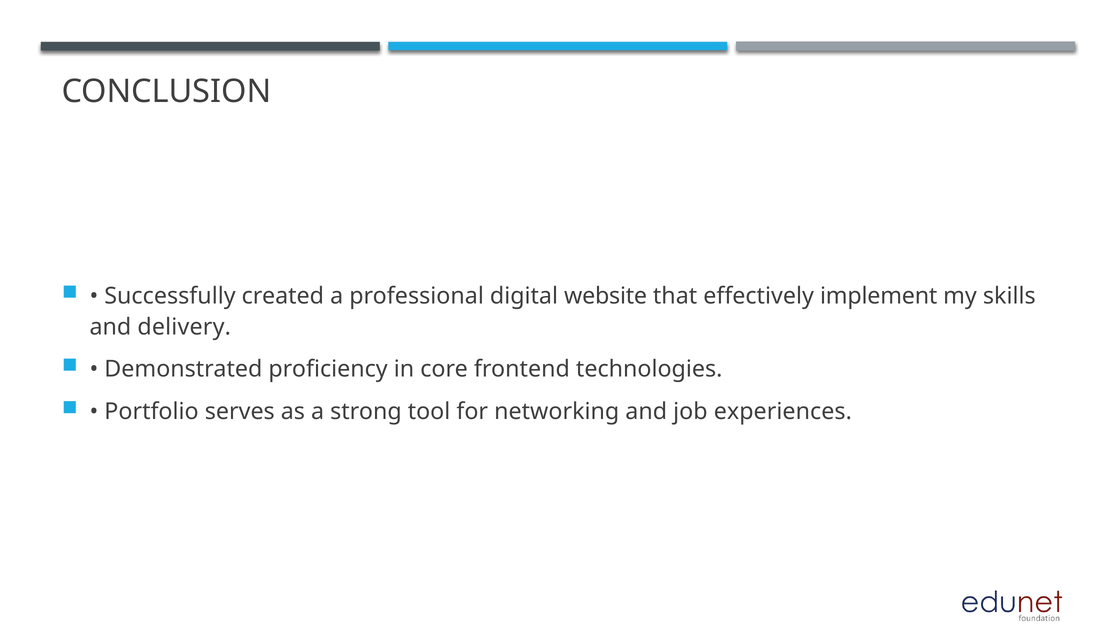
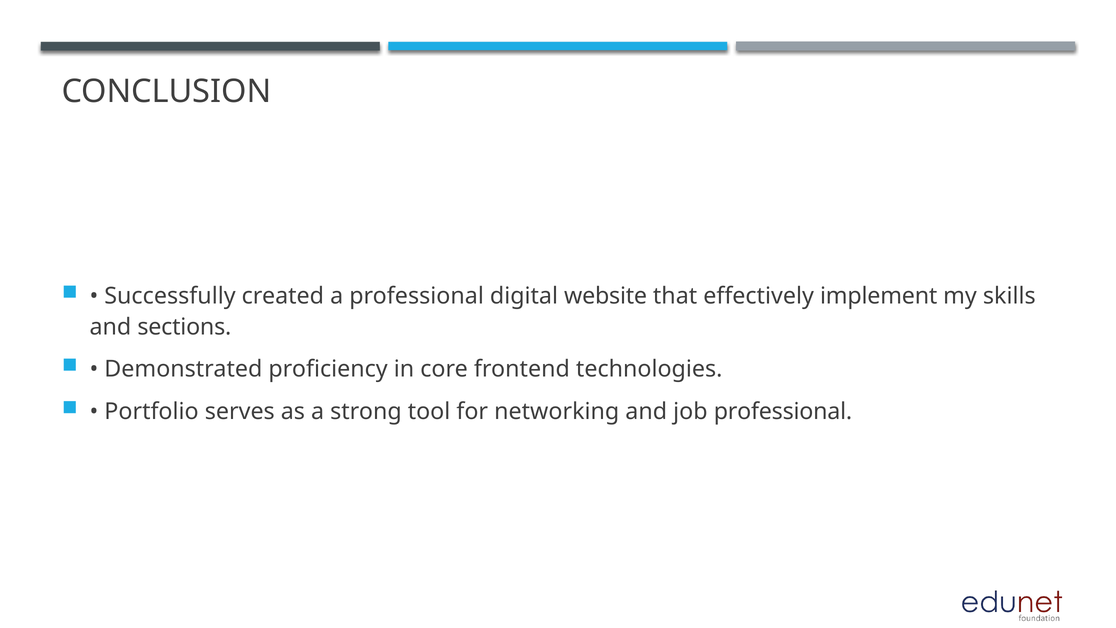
delivery: delivery -> sections (184, 327)
job experiences: experiences -> professional (783, 411)
